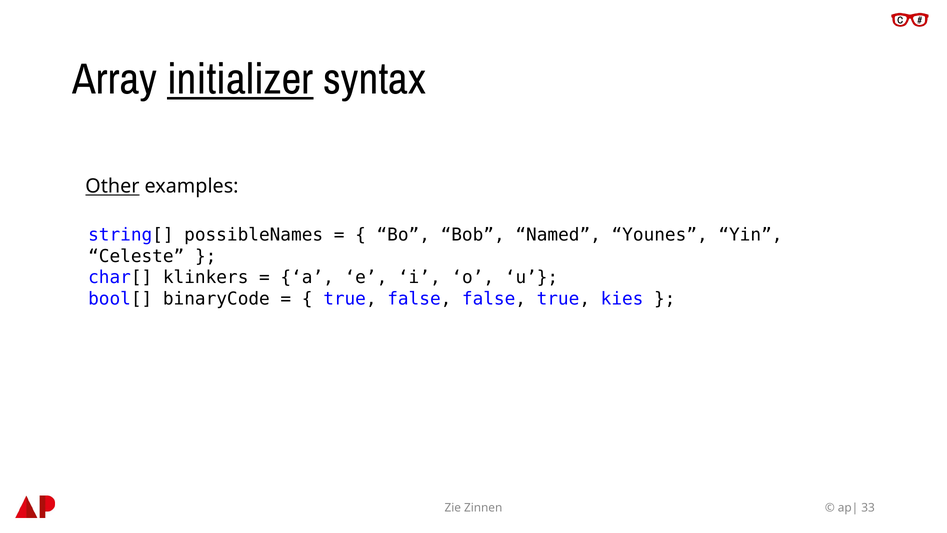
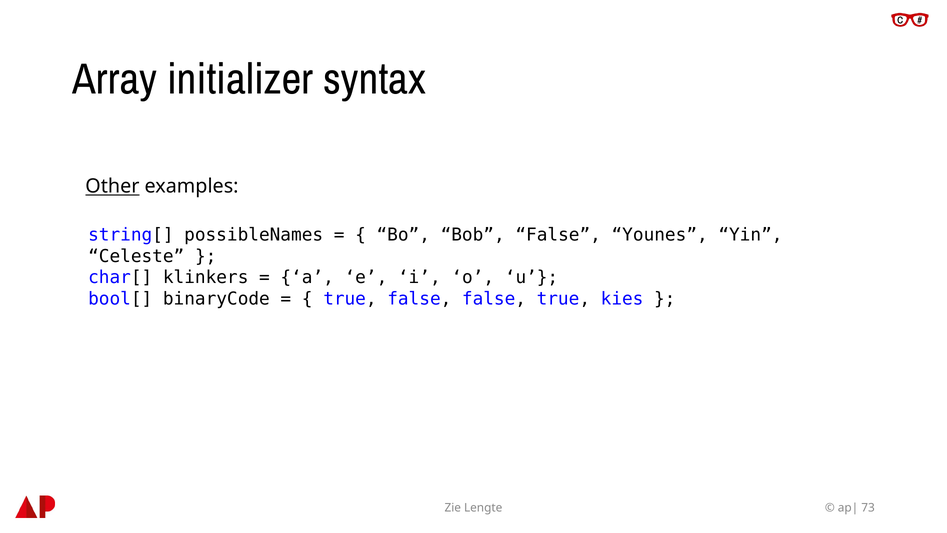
initializer underline: present -> none (240, 80)
Bob Named: Named -> False (558, 235)
Zinnen: Zinnen -> Lengte (483, 508)
33: 33 -> 73 (868, 508)
